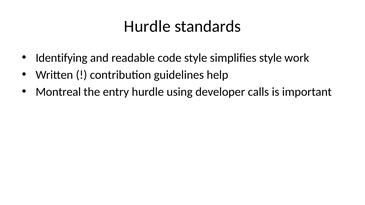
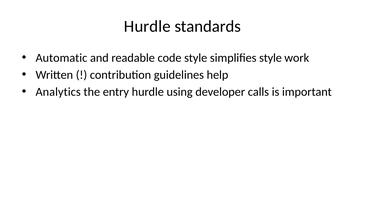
Identifying: Identifying -> Automatic (61, 58)
Montreal: Montreal -> Analytics (58, 92)
